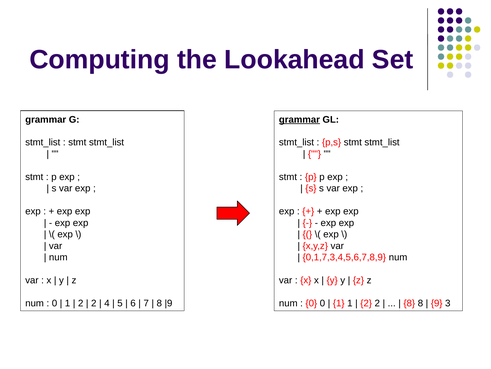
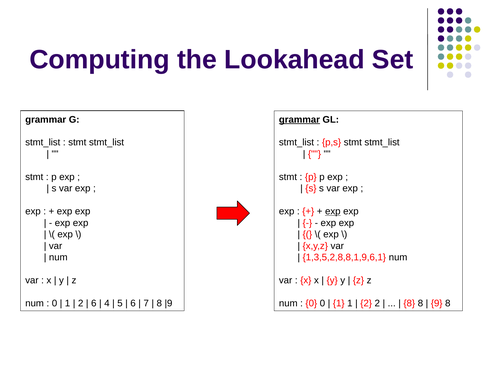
exp underline: none -> present (333, 211)
0,1,7,3,4,5,6,7,8,9: 0,1,7,3,4,5,6,7,8,9 -> 1,3,5,2,8,8,1,9,6,1 (344, 257)
2: 2 -> 6 (94, 303)
9 3: 3 -> 8 (448, 303)
